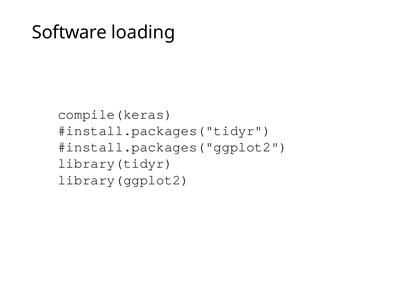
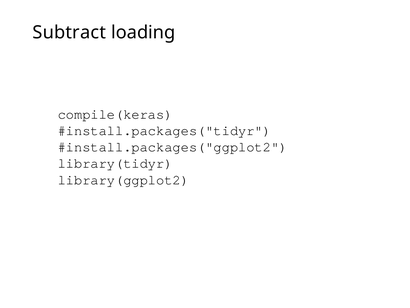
Software: Software -> Subtract (69, 33)
